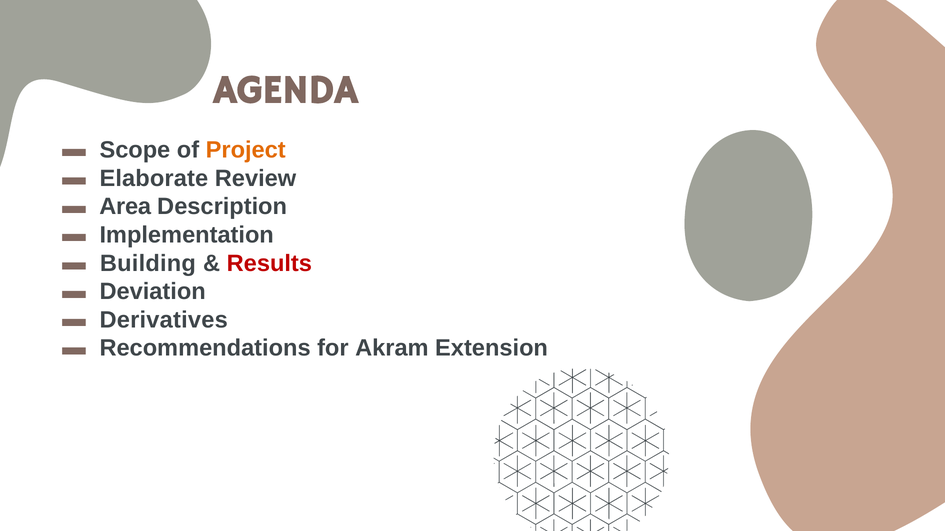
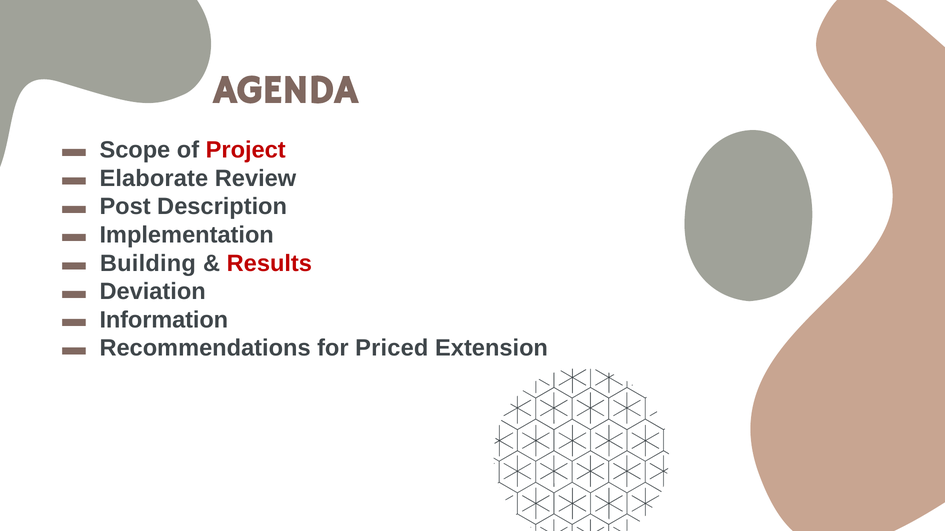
Project colour: orange -> red (246, 150)
Area: Area -> Post (125, 207)
Derivatives: Derivatives -> Information (164, 320)
Akram: Akram -> Priced (392, 349)
